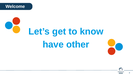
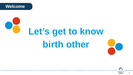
have: have -> birth (53, 44)
